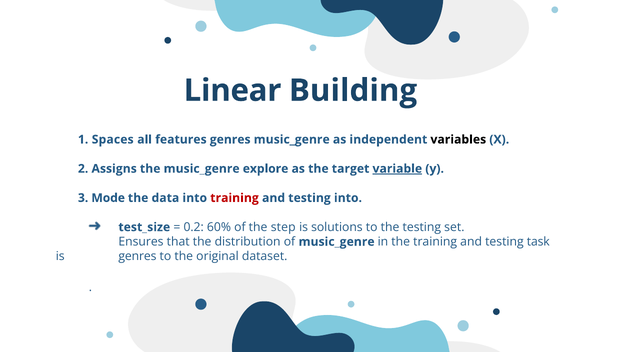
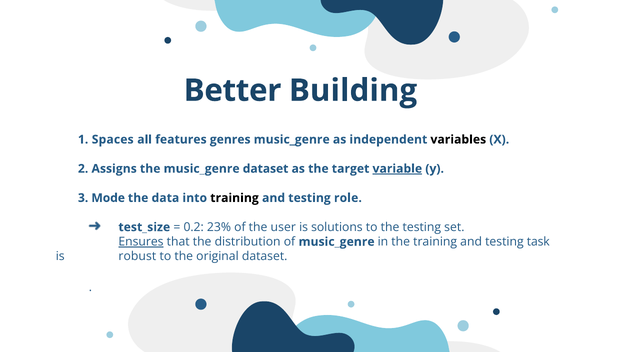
Linear: Linear -> Better (233, 91)
music_genre explore: explore -> dataset (266, 169)
training colour: red -> black (235, 198)
testing into: into -> role (348, 198)
60%: 60% -> 23% (219, 227)
step: step -> user (283, 227)
Ensures underline: none -> present (141, 242)
is genres: genres -> robust (137, 256)
